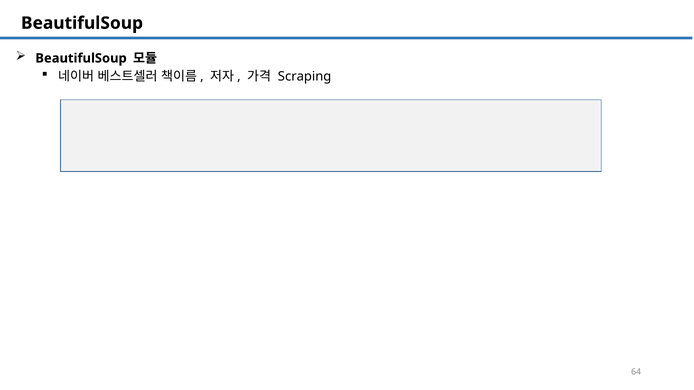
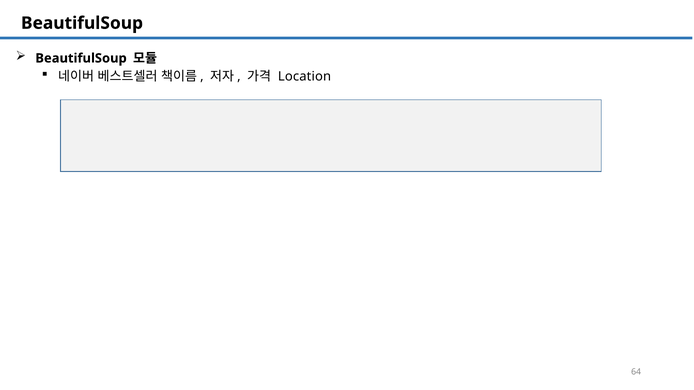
Scraping: Scraping -> Location (305, 77)
